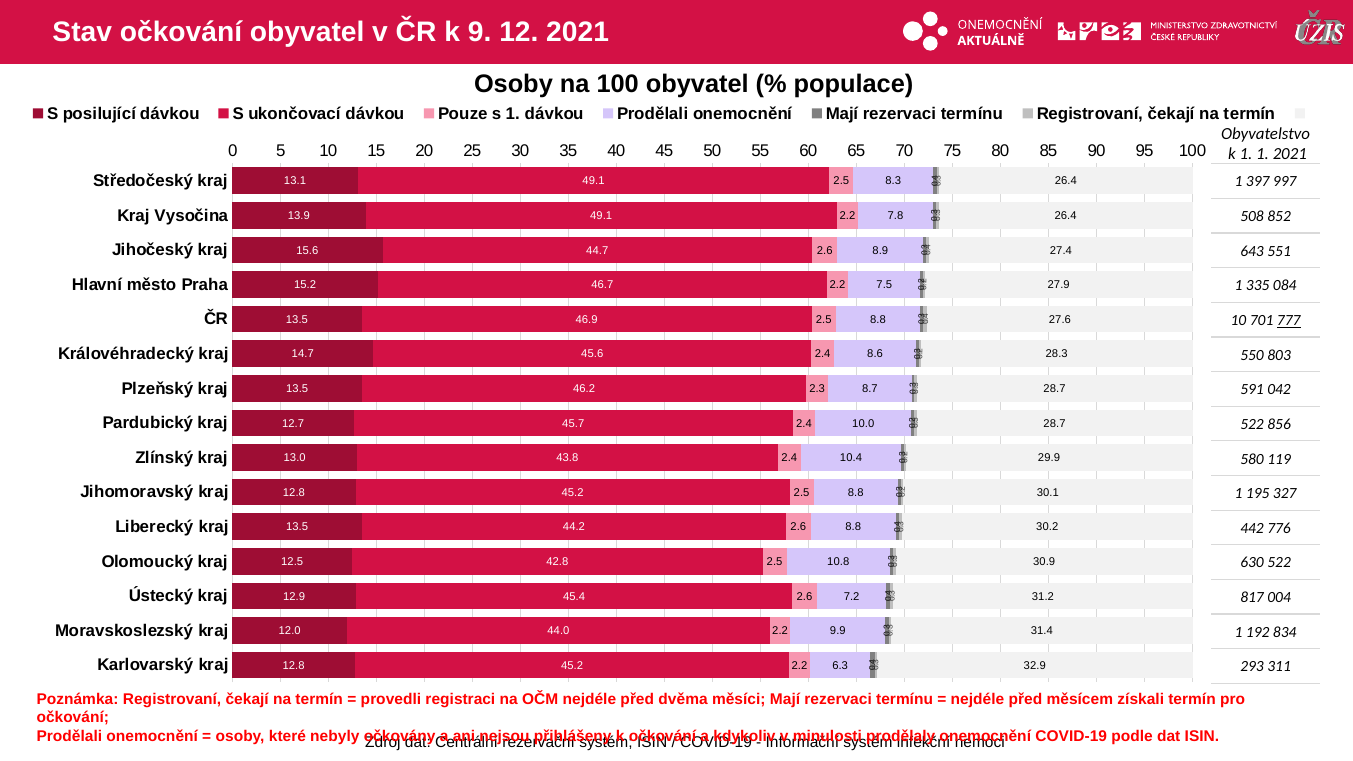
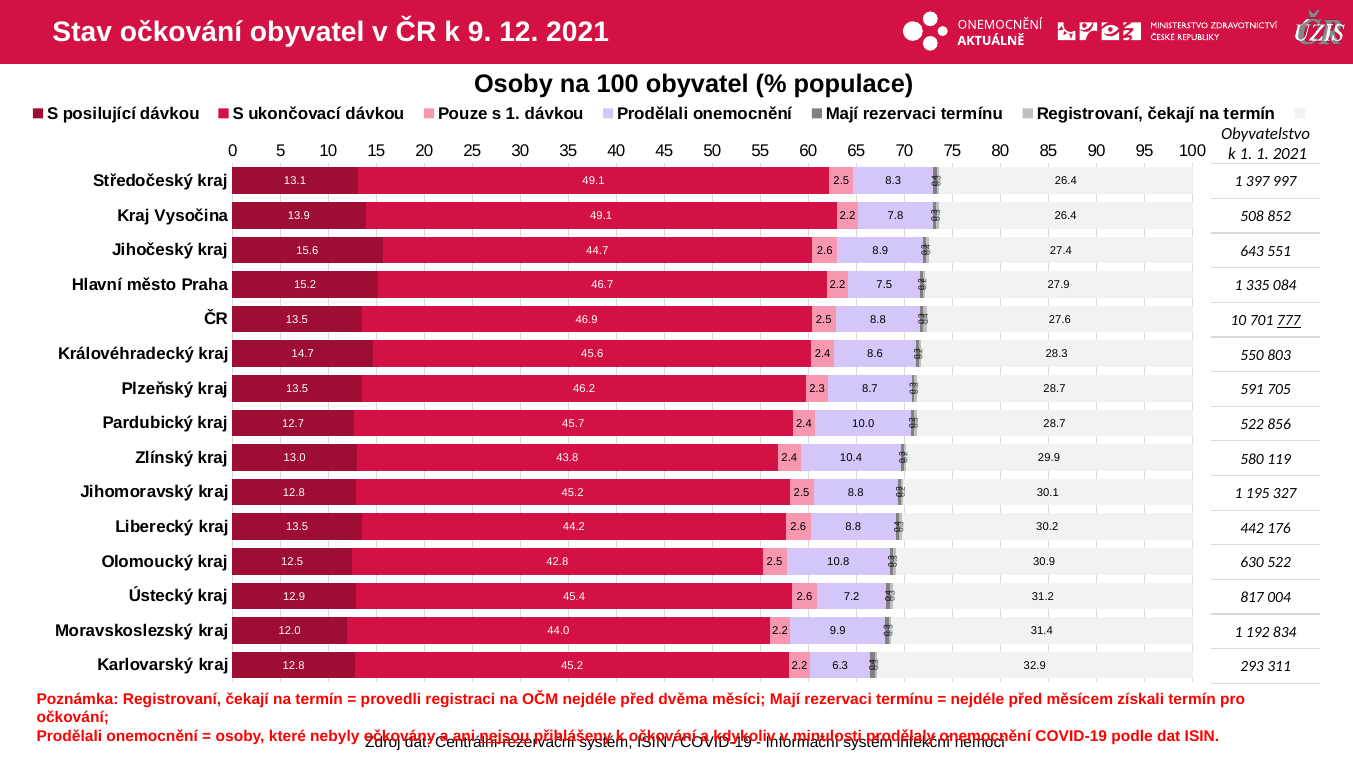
042: 042 -> 705 (1279, 390)
776: 776 -> 176 (1279, 528)
nejsou underline: none -> present (504, 736)
